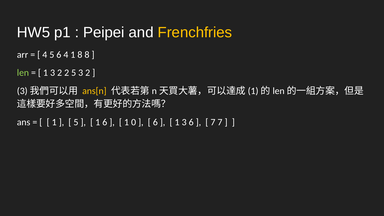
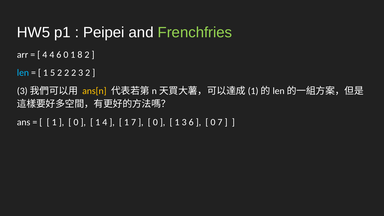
Frenchfries colour: yellow -> light green (195, 33)
4 5: 5 -> 4 (52, 55)
6 4: 4 -> 0 (66, 55)
8 8: 8 -> 2 (87, 55)
len colour: light green -> light blue (23, 73)
3: 3 -> 5 (53, 73)
2 2 5: 5 -> 2 (74, 73)
5: 5 -> 0 (76, 122)
1 6: 6 -> 4 (105, 122)
1 0: 0 -> 7 (134, 122)
6: 6 -> 0 (155, 122)
7: 7 -> 0 (213, 122)
